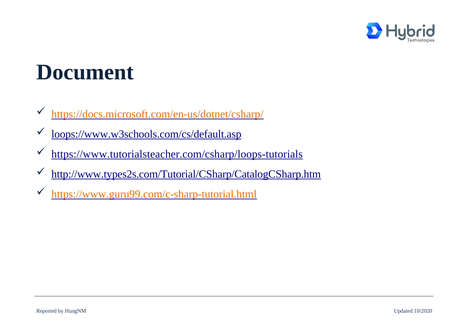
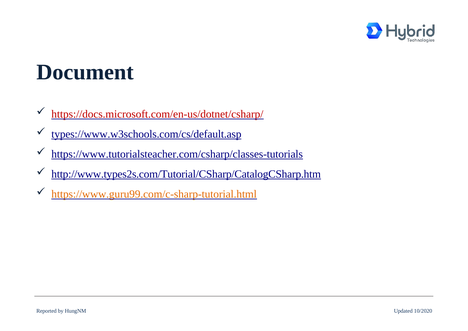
https://docs.microsoft.com/en-us/dotnet/csharp/ colour: orange -> red (157, 114)
loops://www.w3schools.com/cs/default.asp: loops://www.w3schools.com/cs/default.asp -> types://www.w3schools.com/cs/default.asp (146, 134)
https://www.tutorialsteacher.com/csharp/loops-tutorials: https://www.tutorialsteacher.com/csharp/loops-tutorials -> https://www.tutorialsteacher.com/csharp/classes-tutorials (177, 154)
